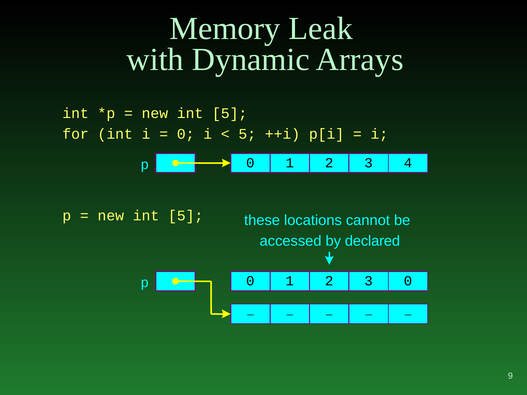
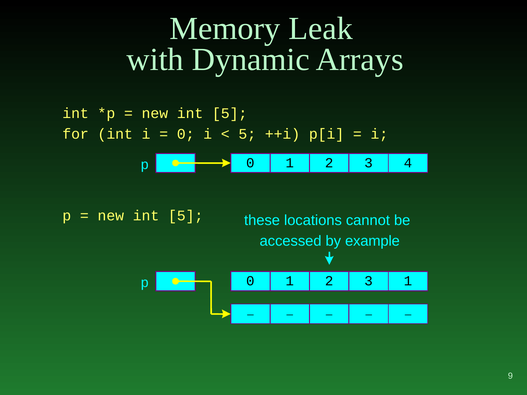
declared: declared -> example (372, 241)
3 0: 0 -> 1 (408, 281)
